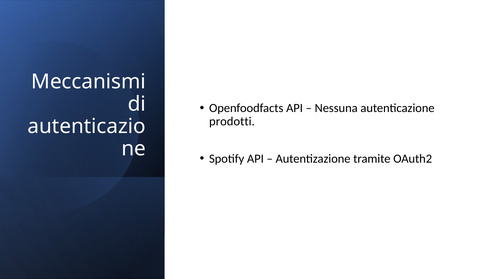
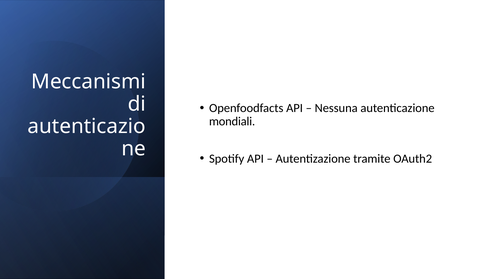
prodotti: prodotti -> mondiali (232, 122)
